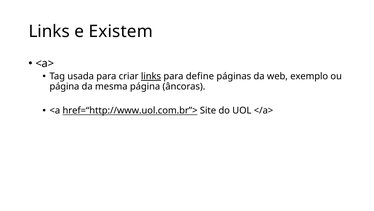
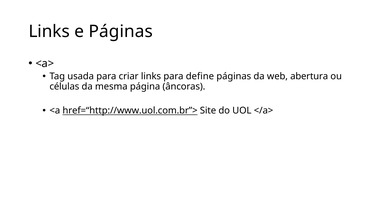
e Existem: Existem -> Páginas (121, 31)
links underline: present -> none (151, 76)
exemplo: exemplo -> abertura (309, 76)
página: página -> células (64, 86)
